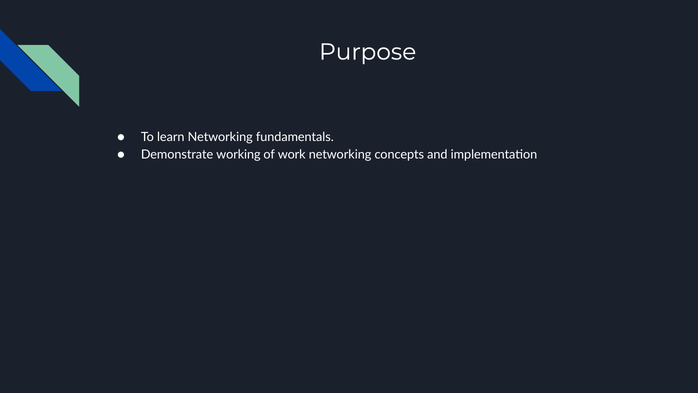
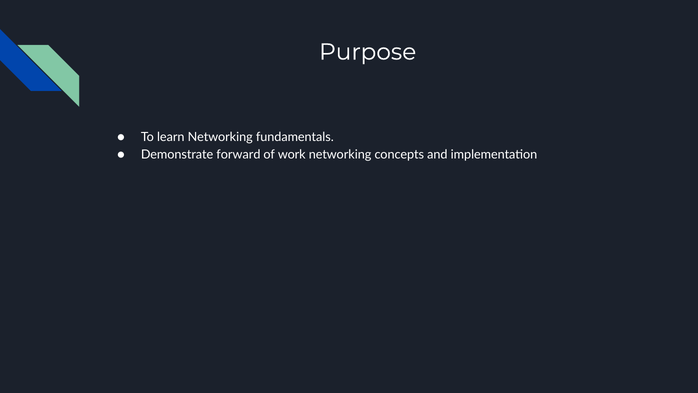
working: working -> forward (238, 155)
